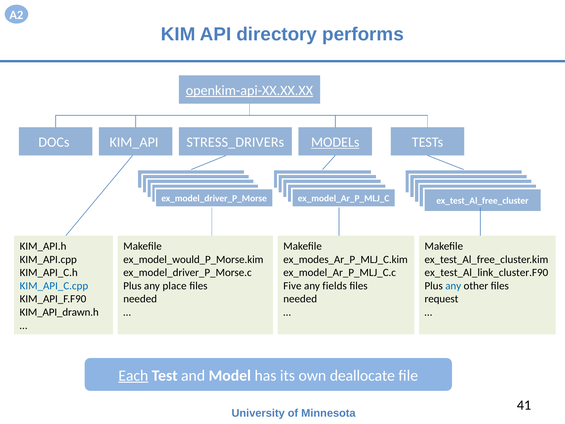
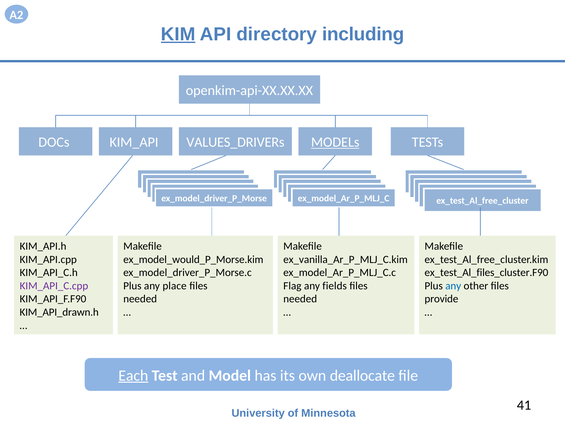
KIM underline: none -> present (178, 34)
performs: performs -> including (363, 34)
openkim-api-XX.XX.XX underline: present -> none (249, 90)
STRESS_DRIVERs: STRESS_DRIVERs -> VALUES_DRIVERs (235, 142)
ex_modes_Ar_P_MLJ_C.kim: ex_modes_Ar_P_MLJ_C.kim -> ex_vanilla_Ar_P_MLJ_C.kim (346, 259)
ex_test_Al_link_cluster.F90: ex_test_Al_link_cluster.F90 -> ex_test_Al_files_cluster.F90 (486, 272)
KIM_API_C.cpp colour: blue -> purple (54, 286)
Five: Five -> Flag (292, 286)
request: request -> provide (441, 299)
